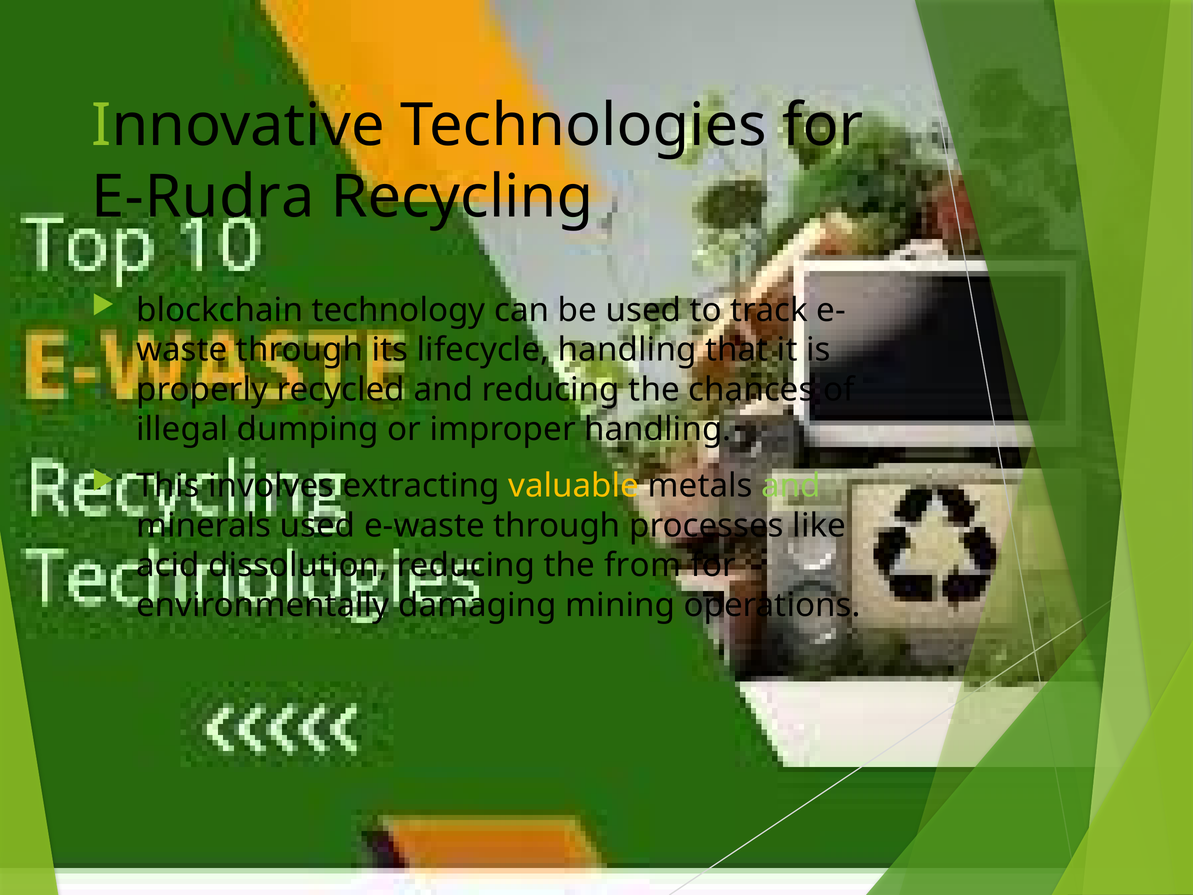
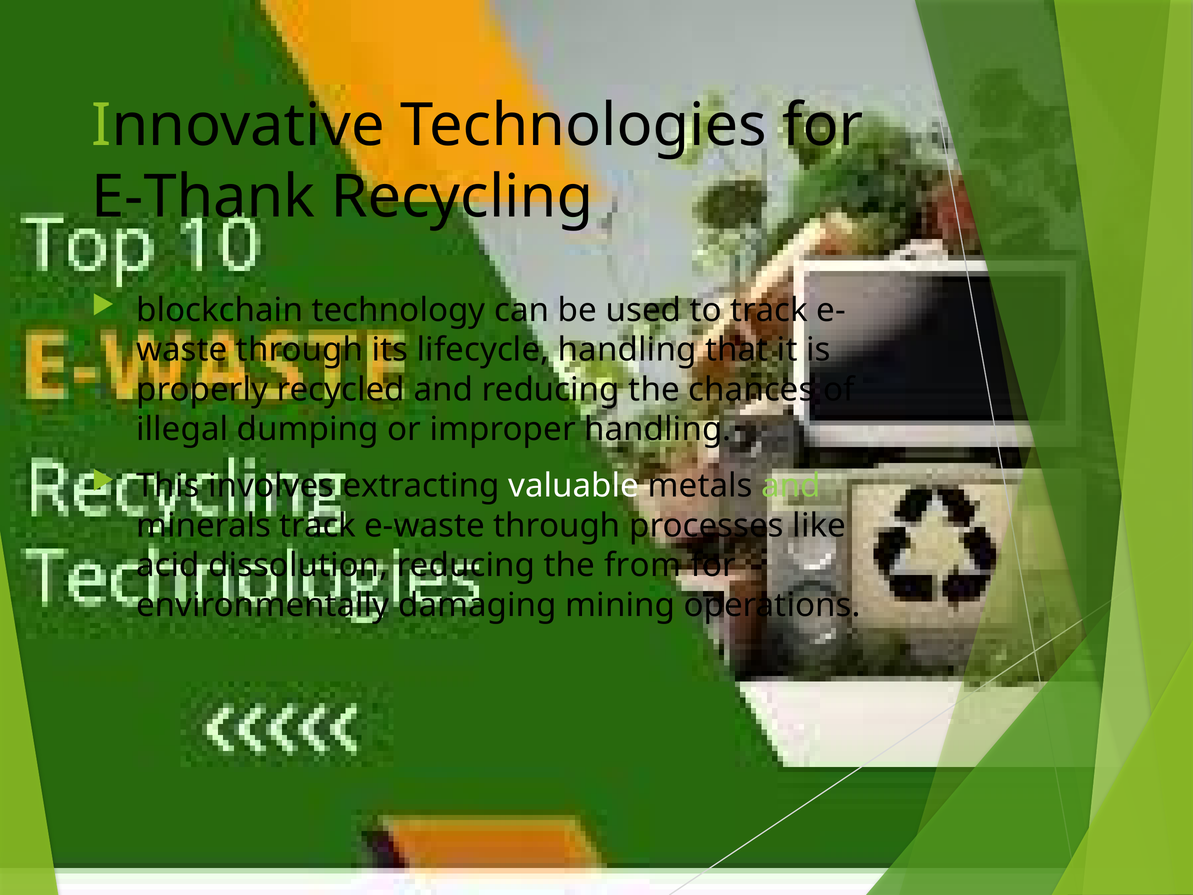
E-Rudra: E-Rudra -> E-Thank (203, 197)
valuable colour: yellow -> white (574, 486)
minerals used: used -> track (318, 526)
